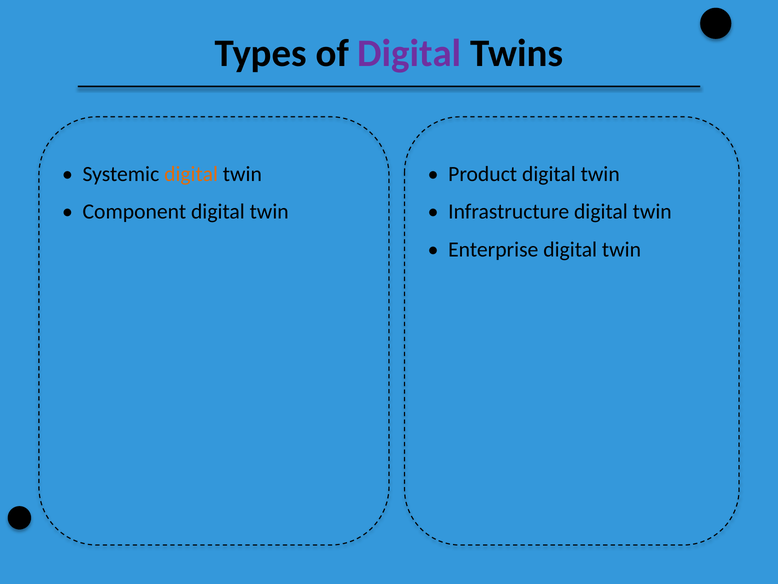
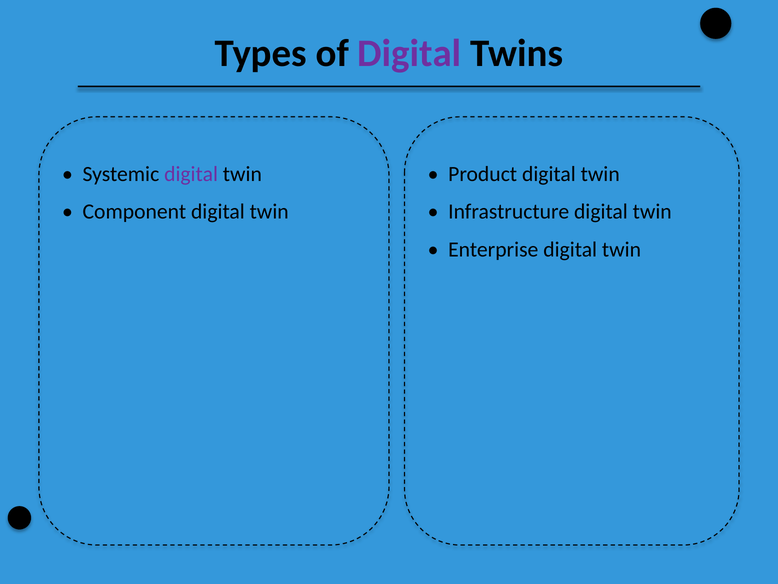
digital colour: orange -> purple (191, 174)
